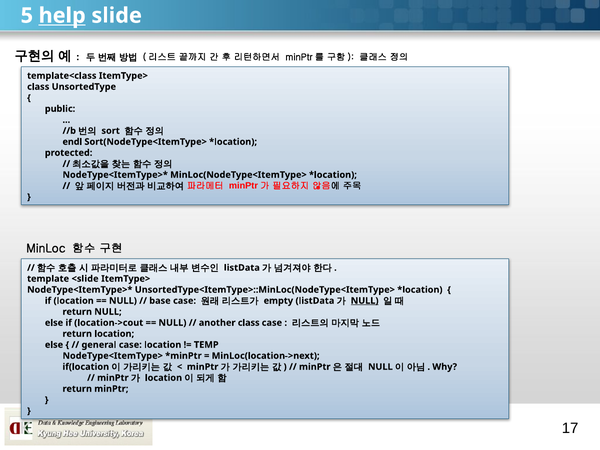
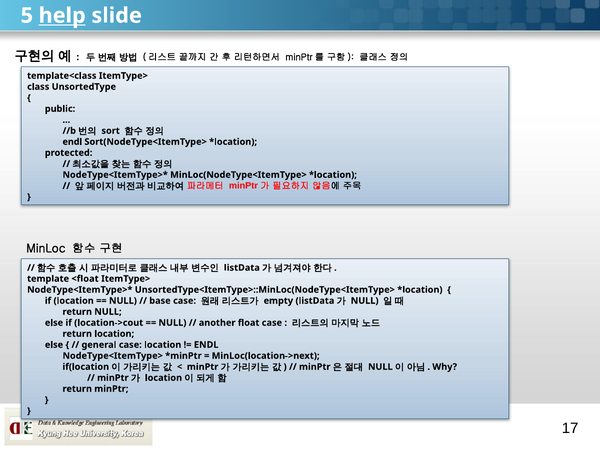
<slide: <slide -> <float (85, 279)
NULL underline: present -> none (365, 301)
another class: class -> float (249, 323)
TEMP: TEMP -> ENDL (206, 345)
